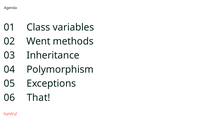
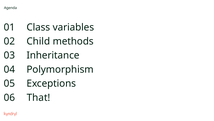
Went: Went -> Child (38, 41)
